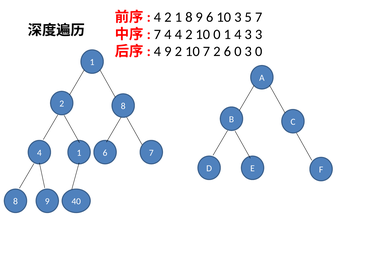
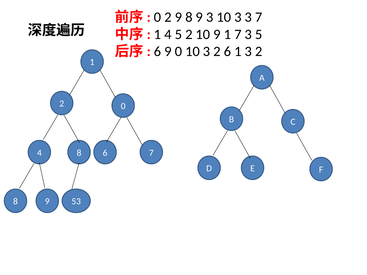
4: 4 -> 0 (158, 17)
2 1: 1 -> 9 (178, 17)
9 6: 6 -> 3 (210, 17)
3 5: 5 -> 3 (248, 17)
7: 7 -> 1 (158, 34)
4 4: 4 -> 5 (178, 34)
10 0: 0 -> 9 (217, 34)
1 4: 4 -> 7 (238, 34)
3 3: 3 -> 5 (259, 34)
4: 4 -> 6 (158, 52)
9 2: 2 -> 0 (178, 52)
7: 7 -> 3 (207, 52)
6 0: 0 -> 1 (238, 52)
0: 0 -> 2 (259, 52)
2 8: 8 -> 0 (123, 106)
4 1: 1 -> 8 (79, 153)
40: 40 -> 53 (76, 202)
